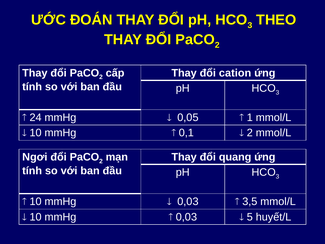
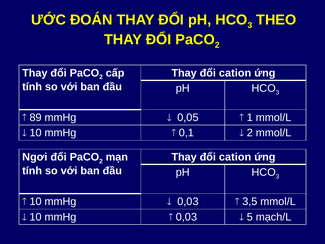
24: 24 -> 89 (36, 117)
quang: quang -> cation (235, 157)
huyết/L: huyết/L -> mạch/L (274, 217)
